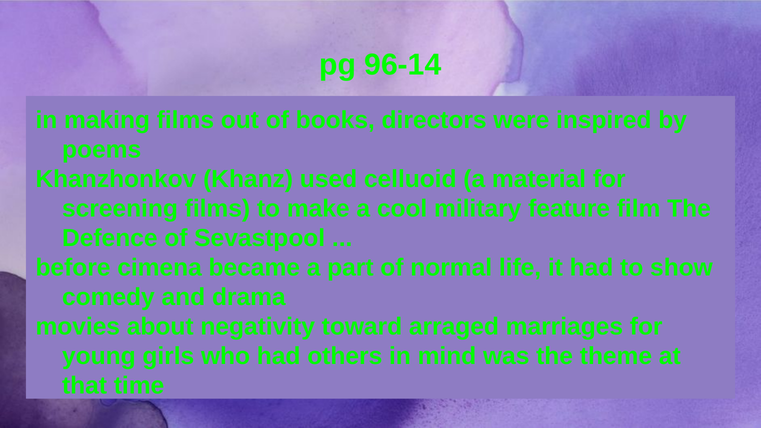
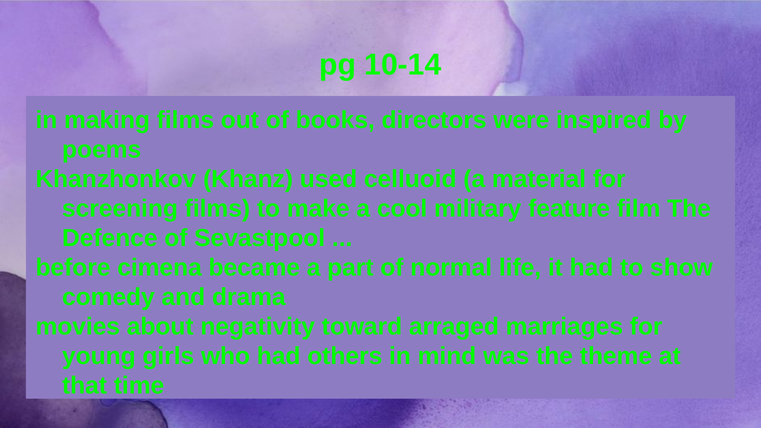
96-14: 96-14 -> 10-14 (403, 65)
